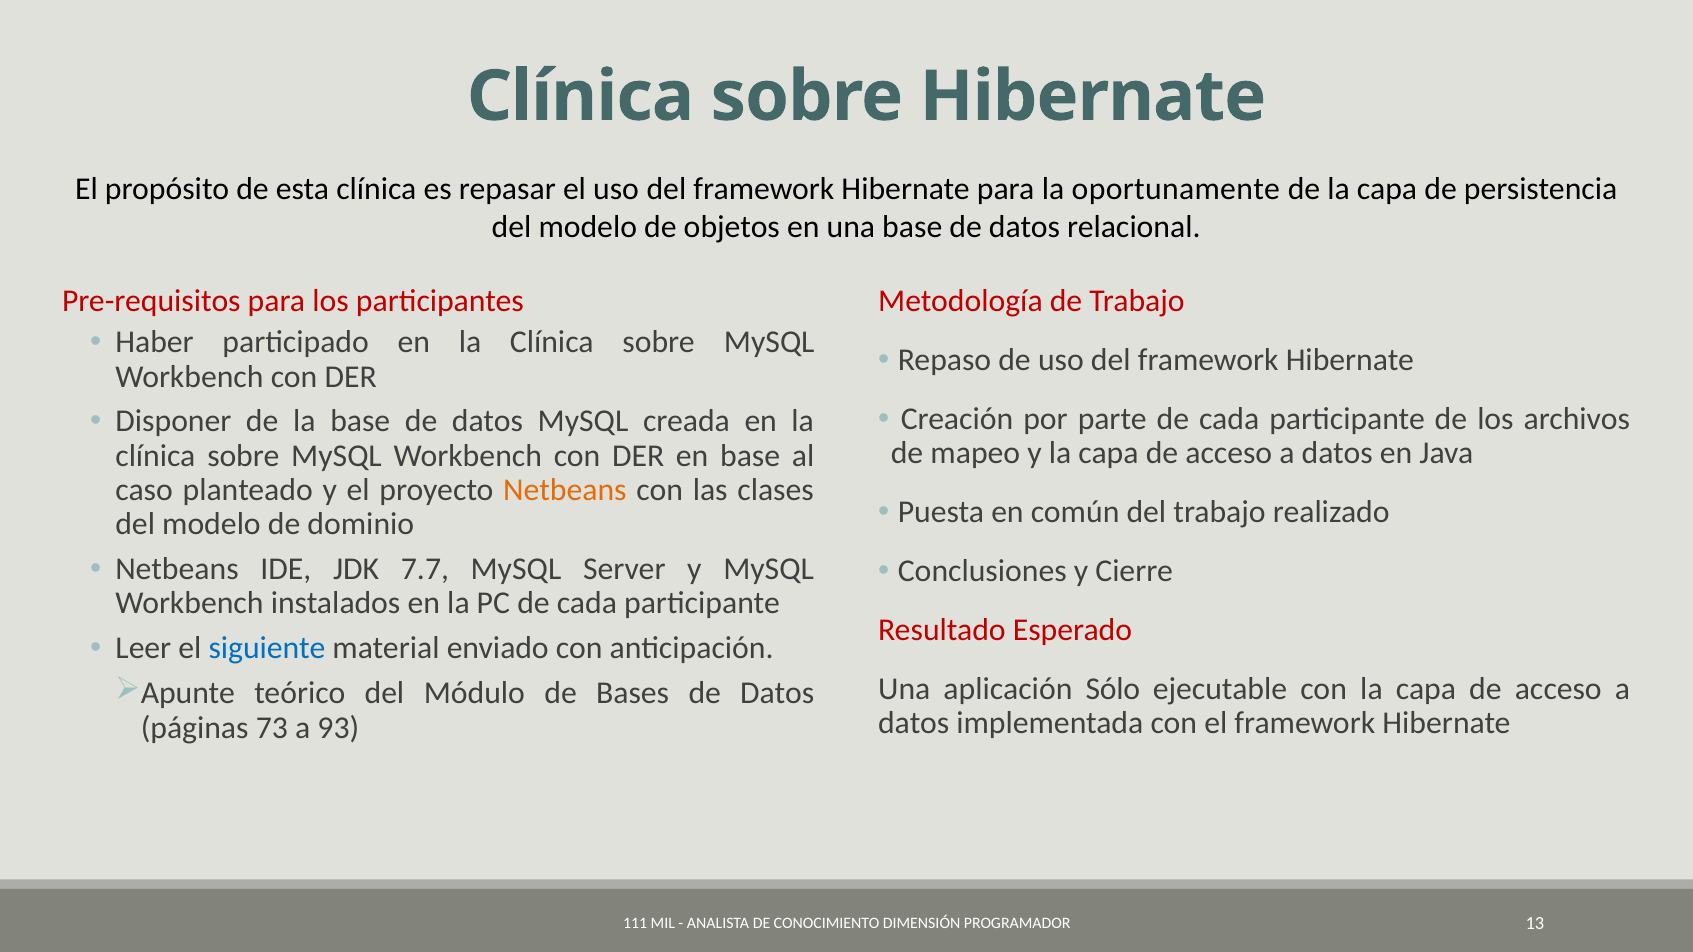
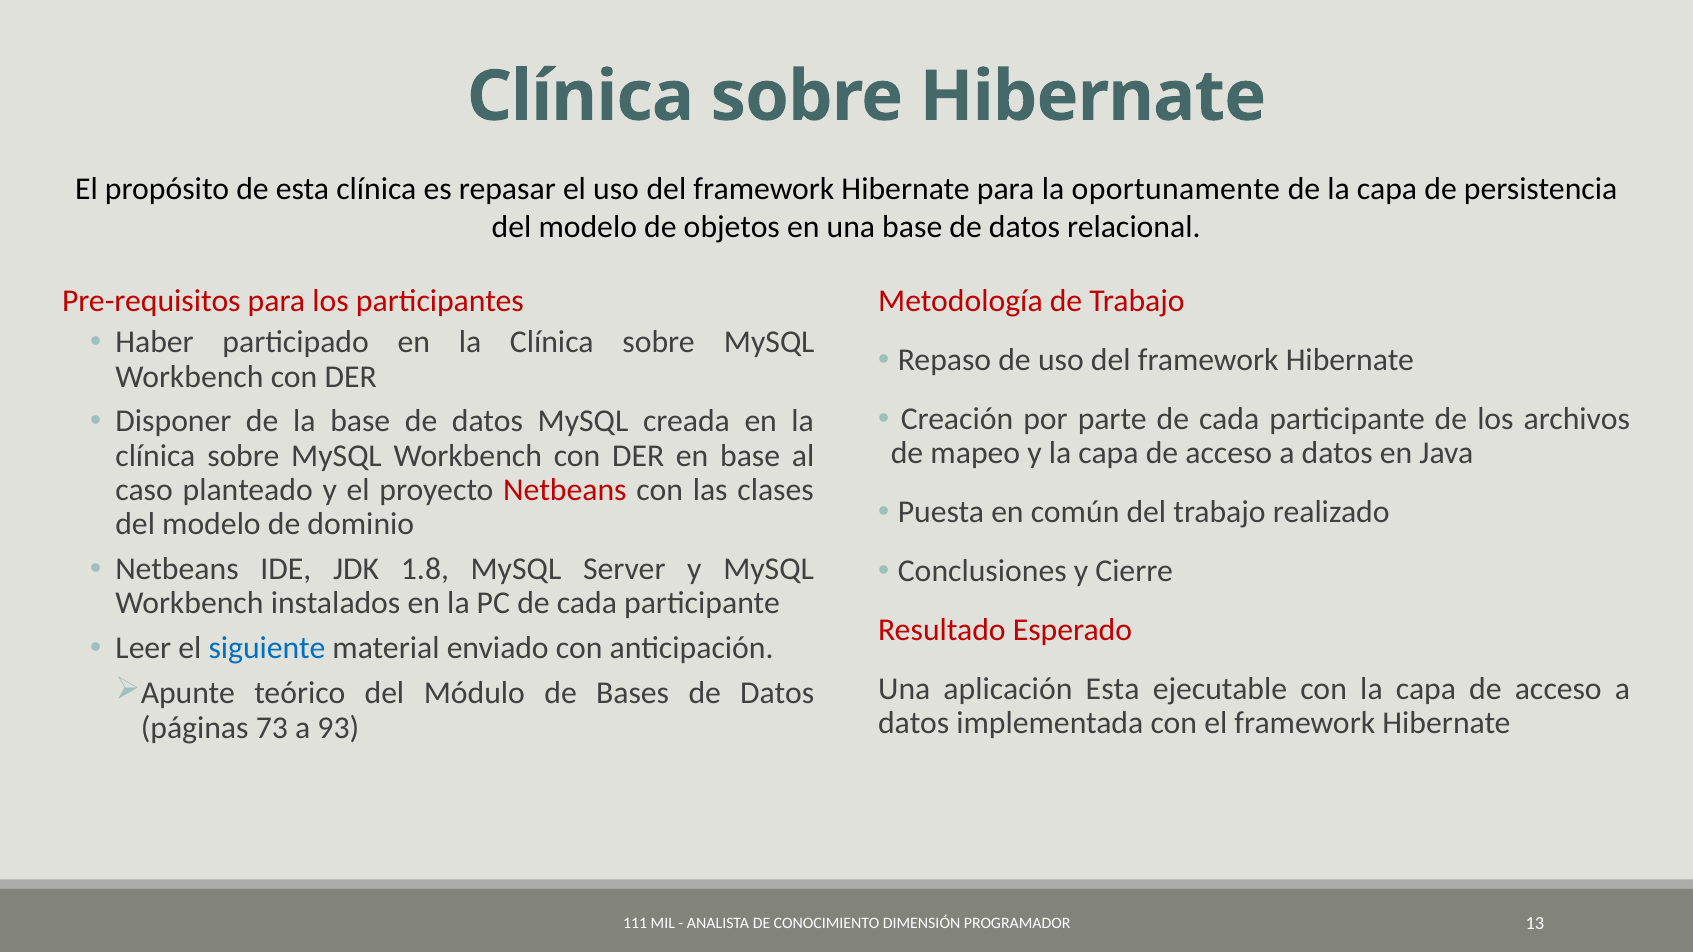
Netbeans colour: orange -> red (565, 490)
7.7: 7.7 -> 1.8 (425, 569)
aplicación Sólo: Sólo -> Esta (1113, 689)
